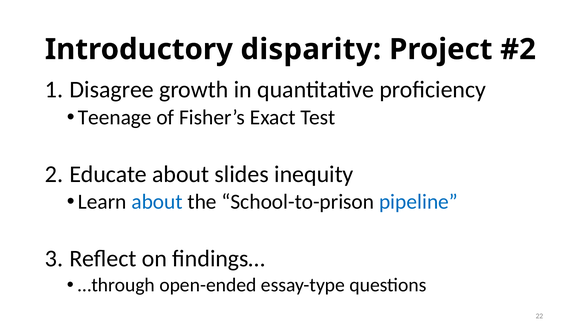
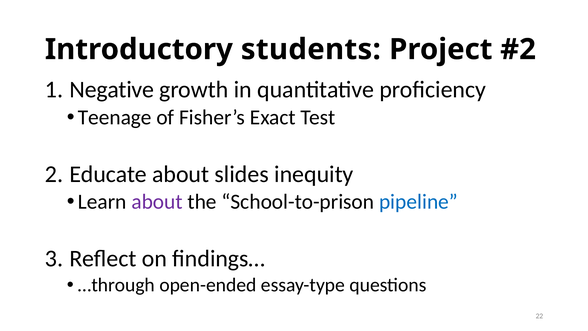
disparity: disparity -> students (311, 49)
Disagree: Disagree -> Negative (112, 90)
about colour: blue -> purple (157, 202)
